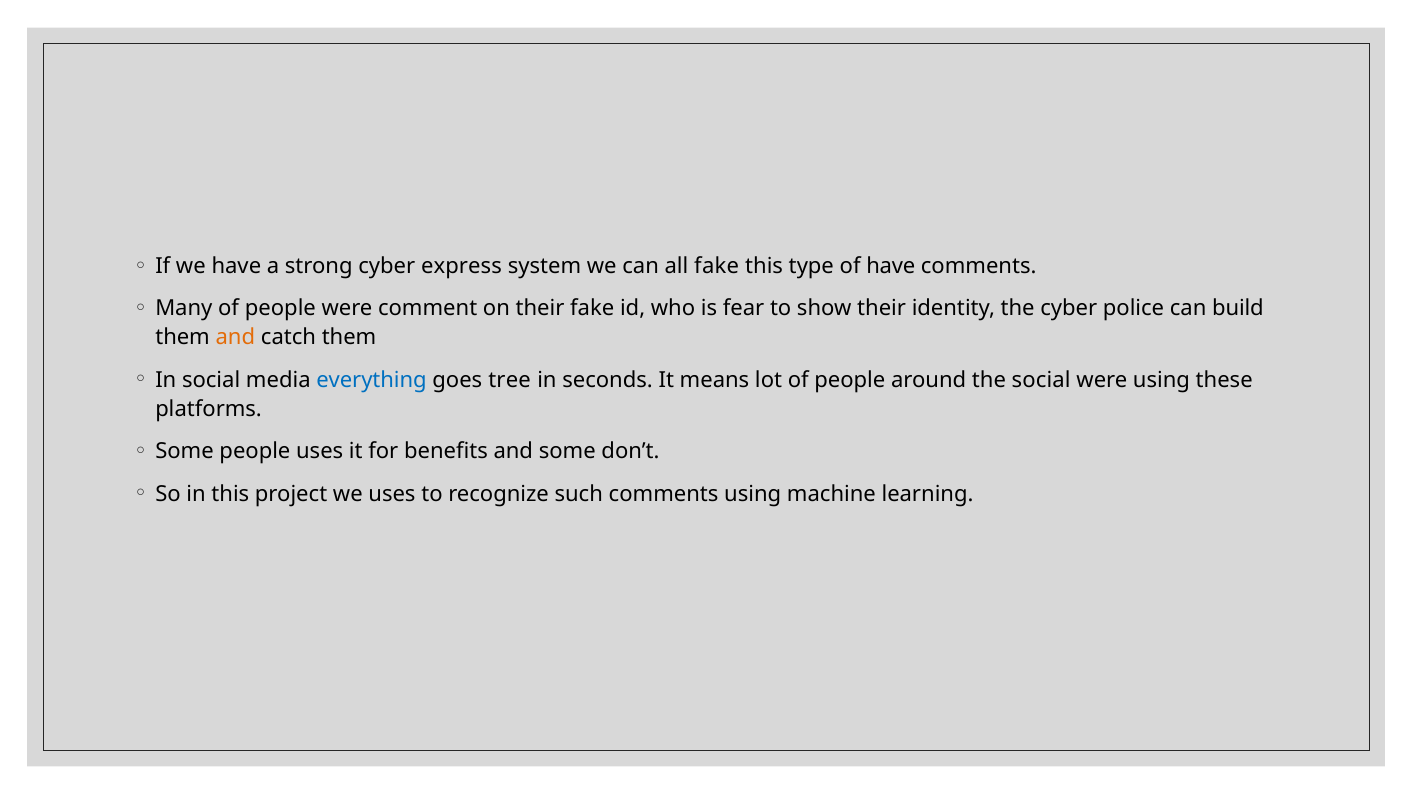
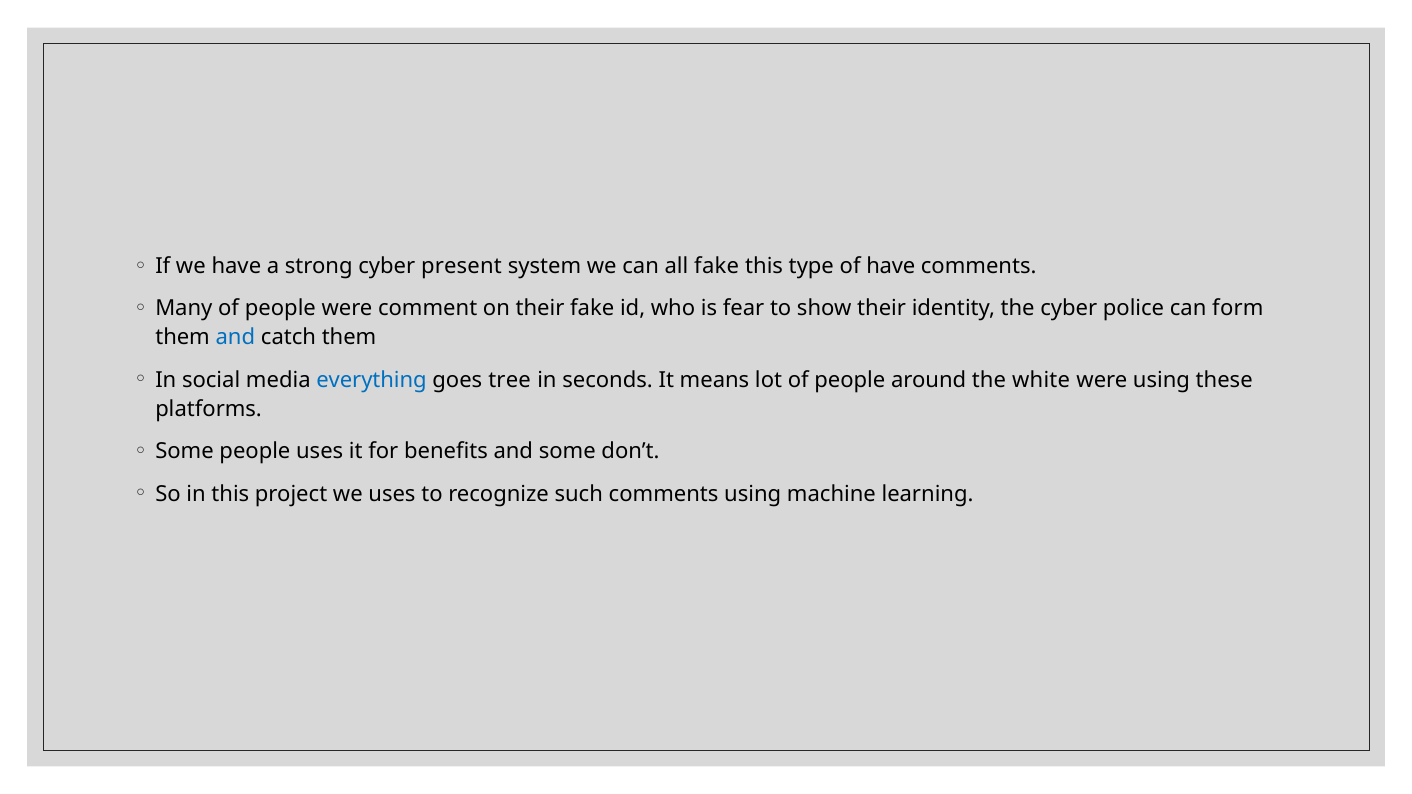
express: express -> present (461, 266)
build: build -> form (1238, 309)
and colour: orange -> blue (235, 338)
the social: social -> white (1041, 380)
